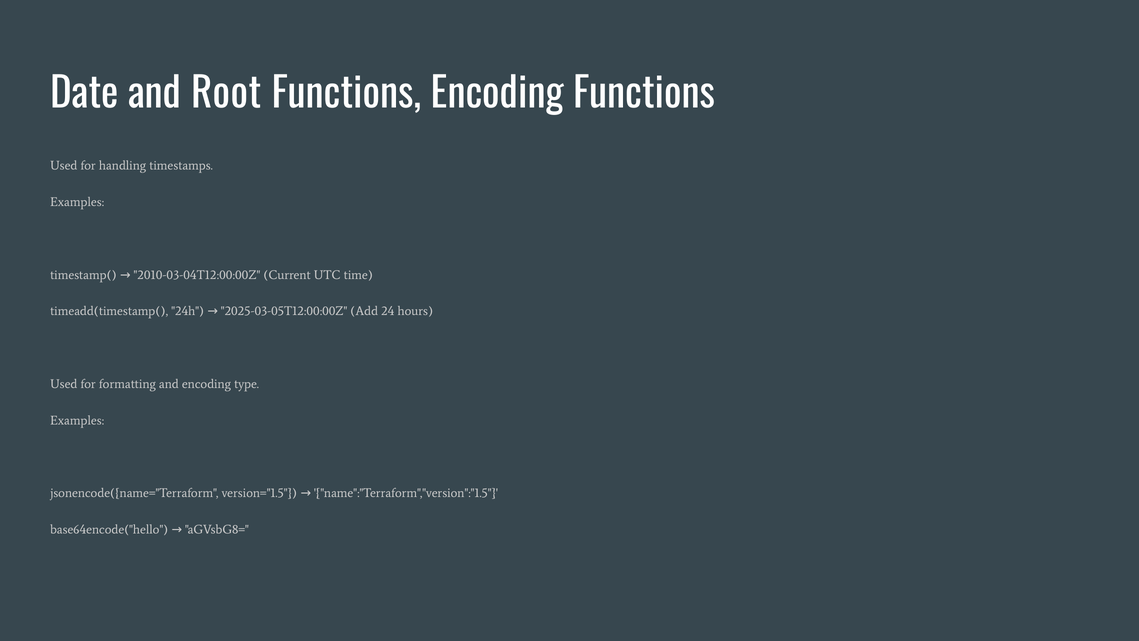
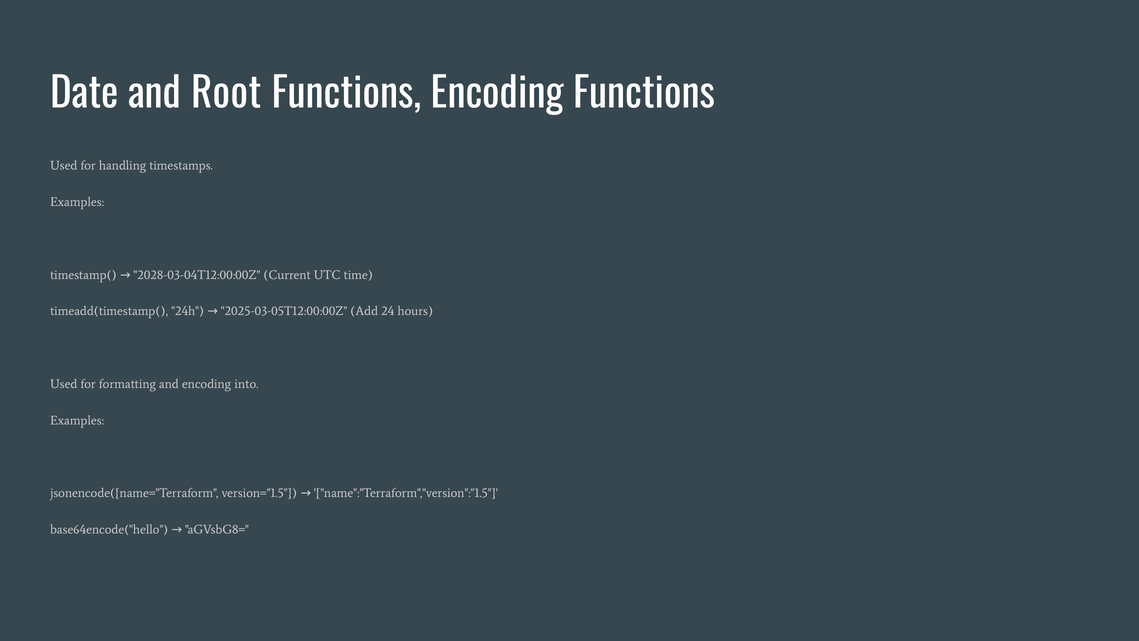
2010-03-04T12:00:00Z: 2010-03-04T12:00:00Z -> 2028-03-04T12:00:00Z (197, 275)
type: type -> into (246, 384)
